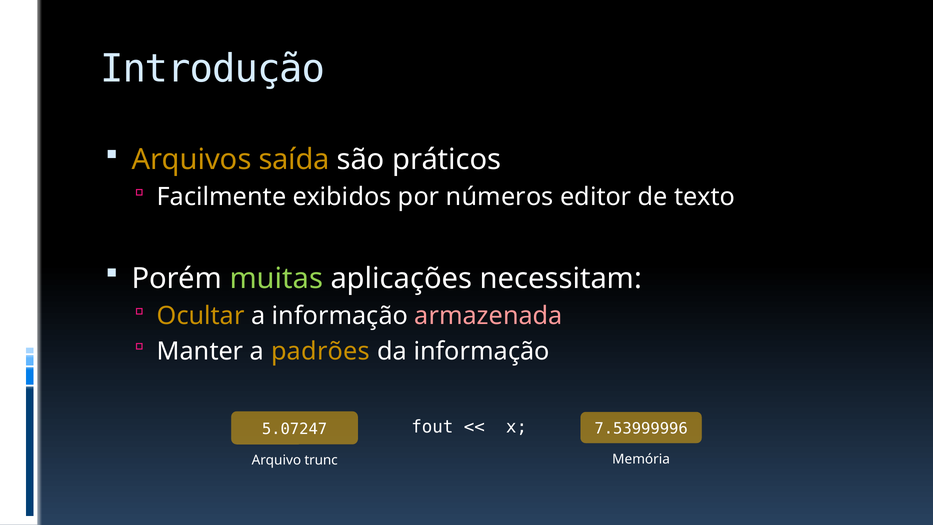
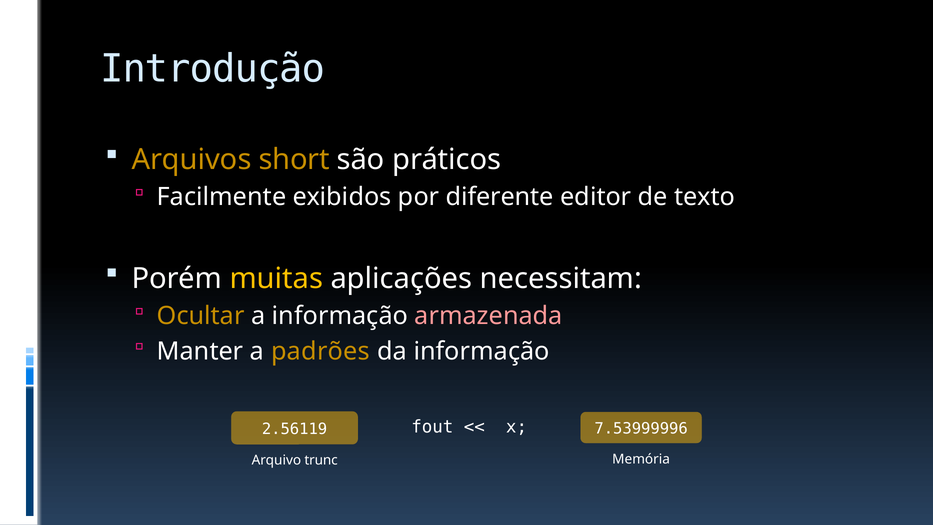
saída: saída -> short (294, 159)
números: números -> diferente (500, 197)
muitas colour: light green -> yellow (276, 278)
5.07247: 5.07247 -> 2.56119 (295, 429)
